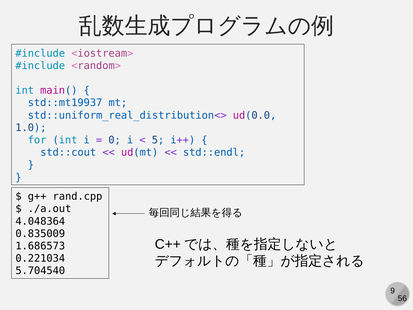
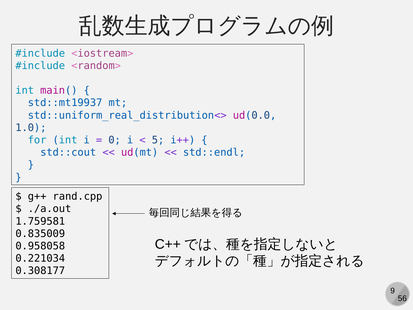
4.048364: 4.048364 -> 1.759581 (40, 221)
1.686573: 1.686573 -> 0.958058 (40, 246)
5.704540: 5.704540 -> 0.308177 (40, 271)
